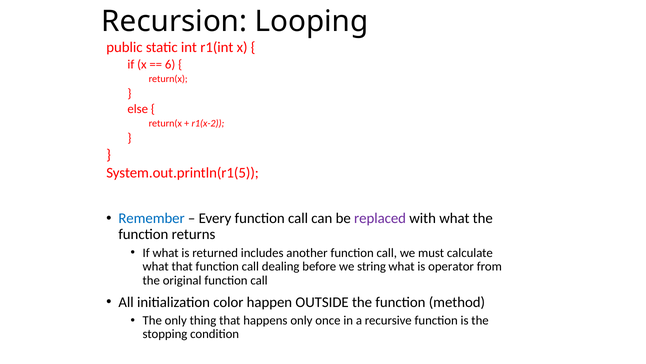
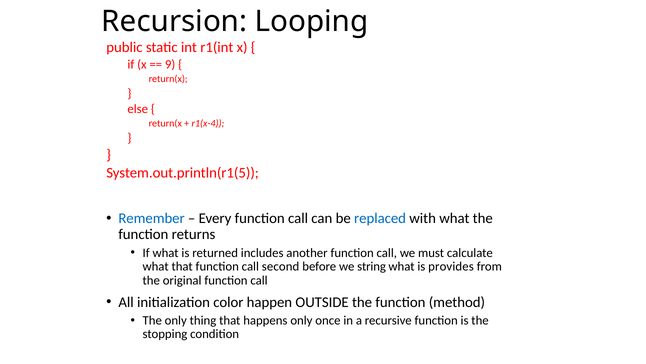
6: 6 -> 9 (170, 64)
r1(x-2: r1(x-2 -> r1(x-4 (208, 123)
replaced colour: purple -> blue (380, 218)
dealing: dealing -> second (281, 266)
operator: operator -> provides (451, 266)
